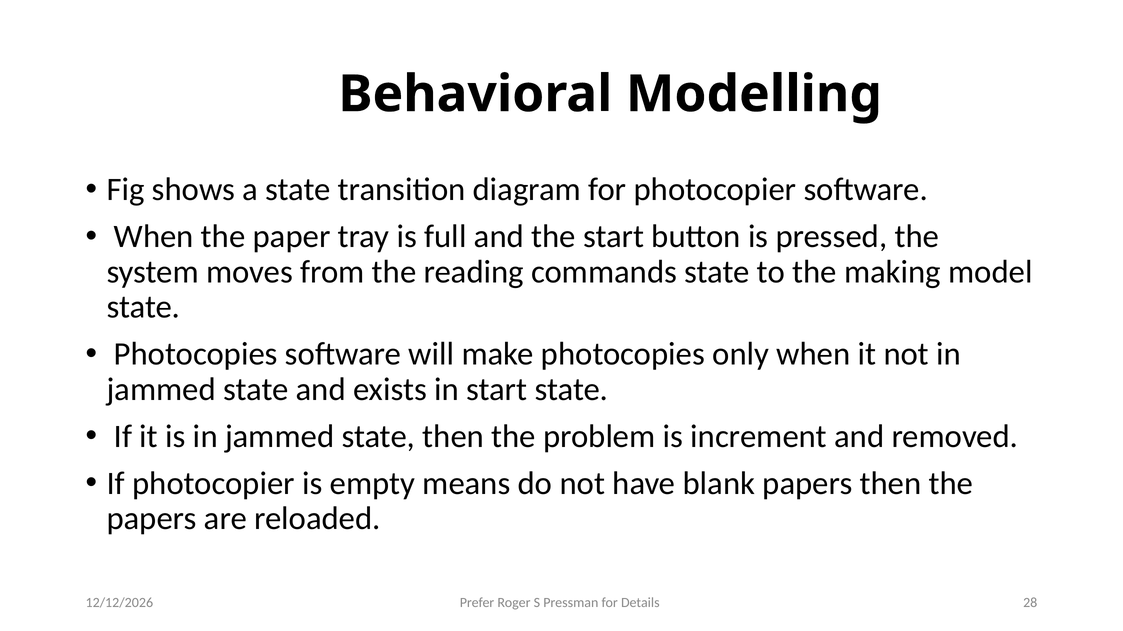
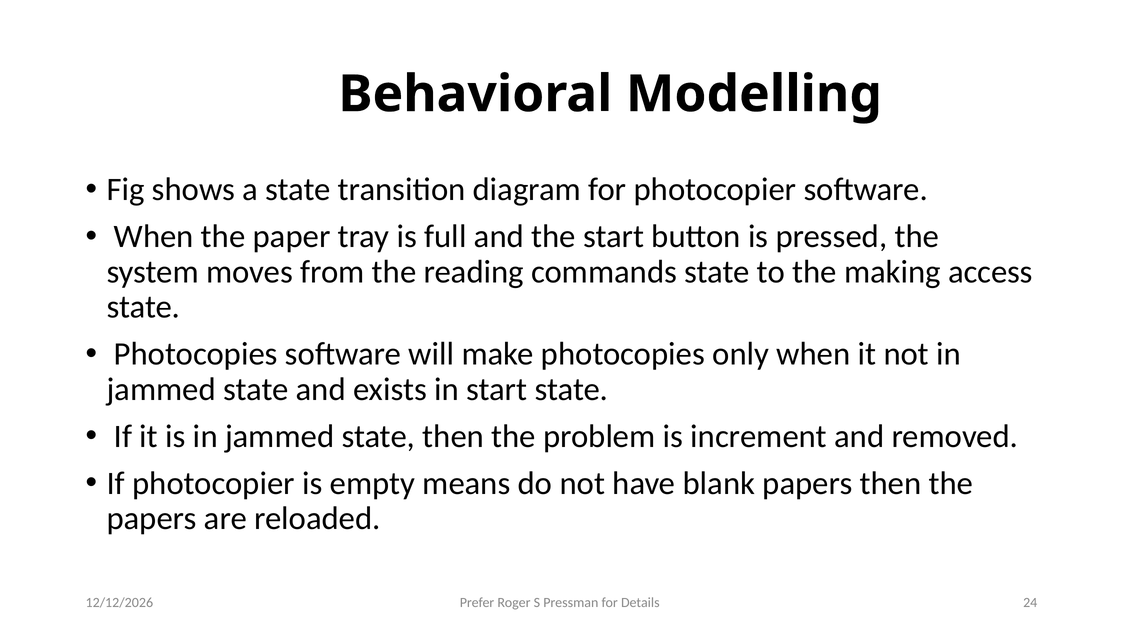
model: model -> access (990, 272)
28: 28 -> 24 (1030, 603)
